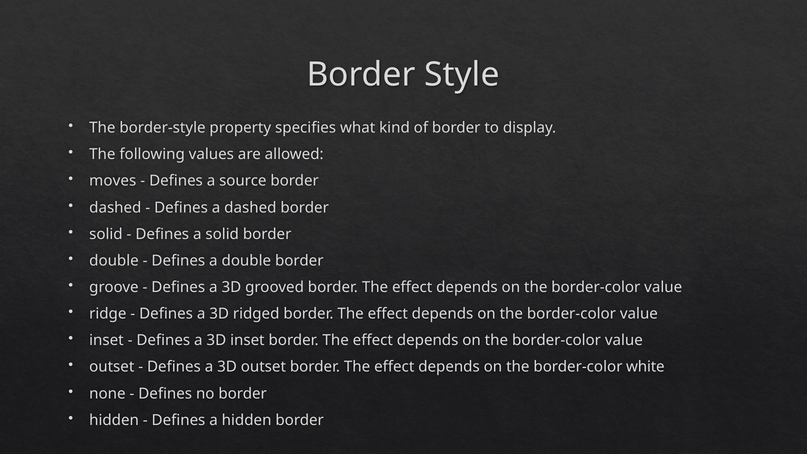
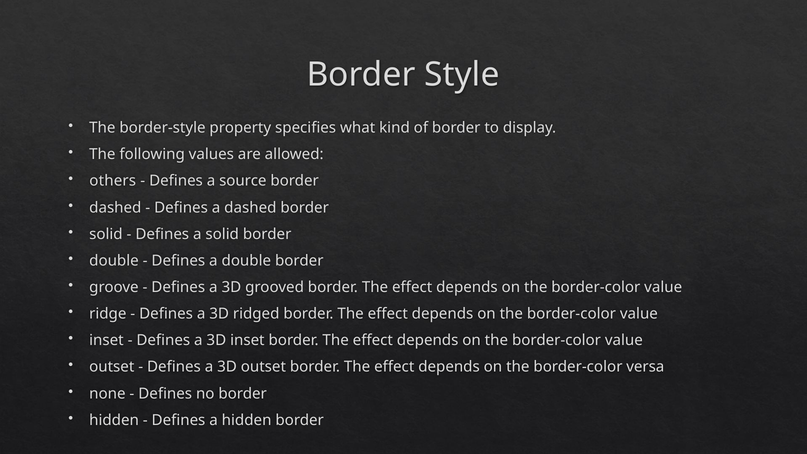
moves: moves -> others (113, 181)
white: white -> versa (645, 367)
